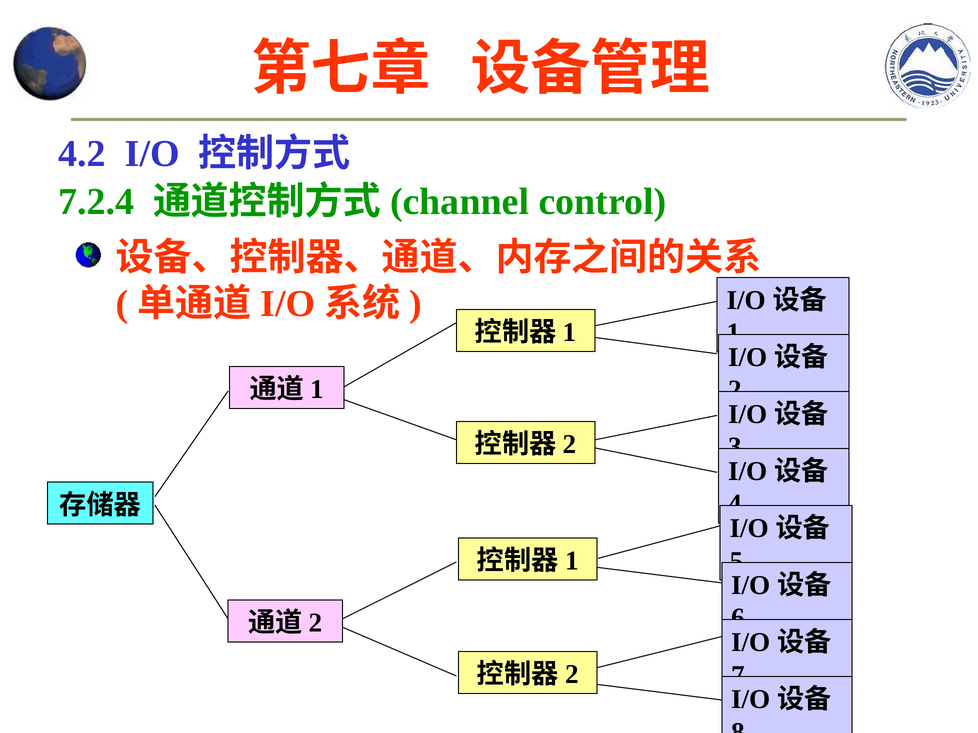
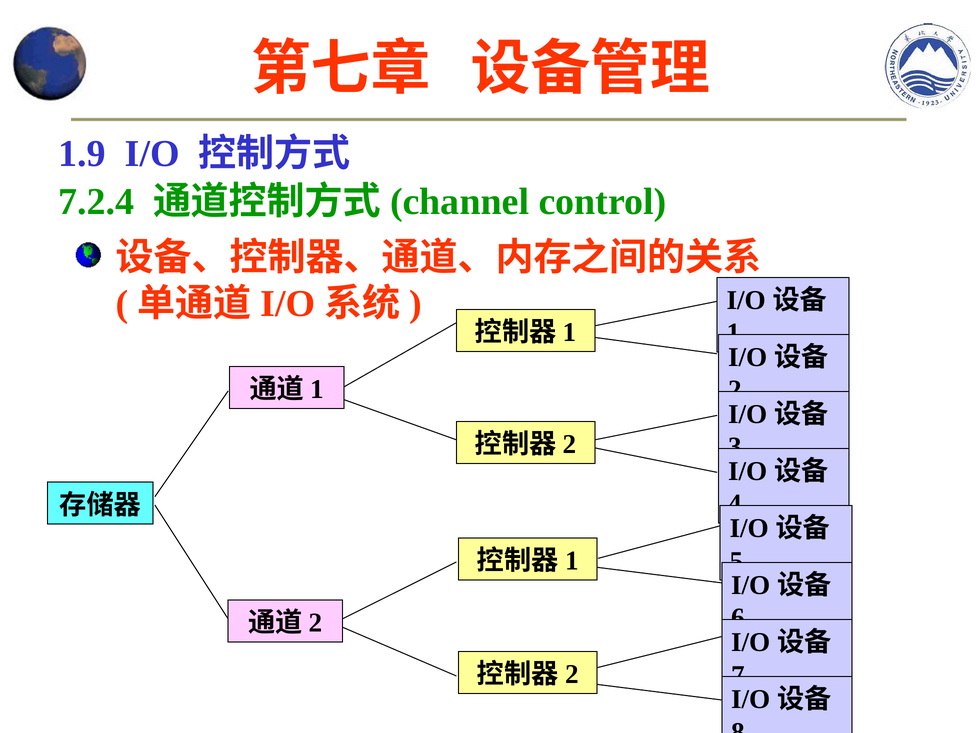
4.2: 4.2 -> 1.9 (82, 154)
